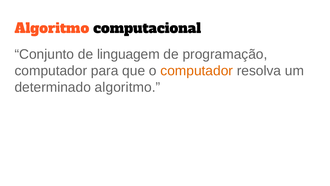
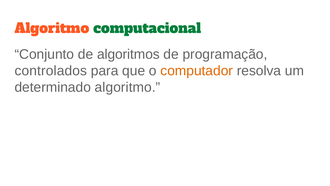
computacional colour: black -> green (147, 29)
linguagem: linguagem -> algoritmos (128, 54)
computador: computador -> controlados (51, 71)
